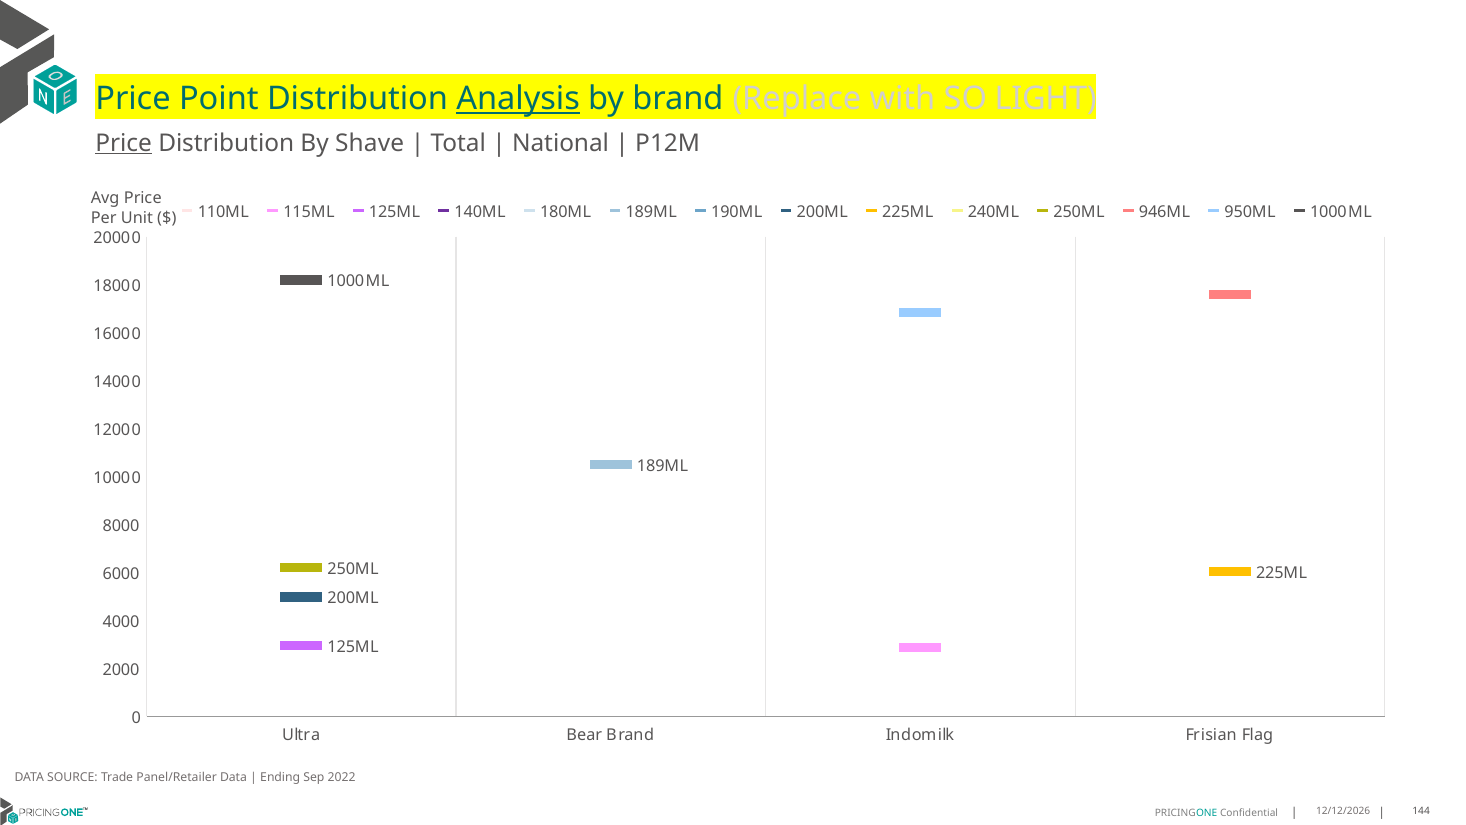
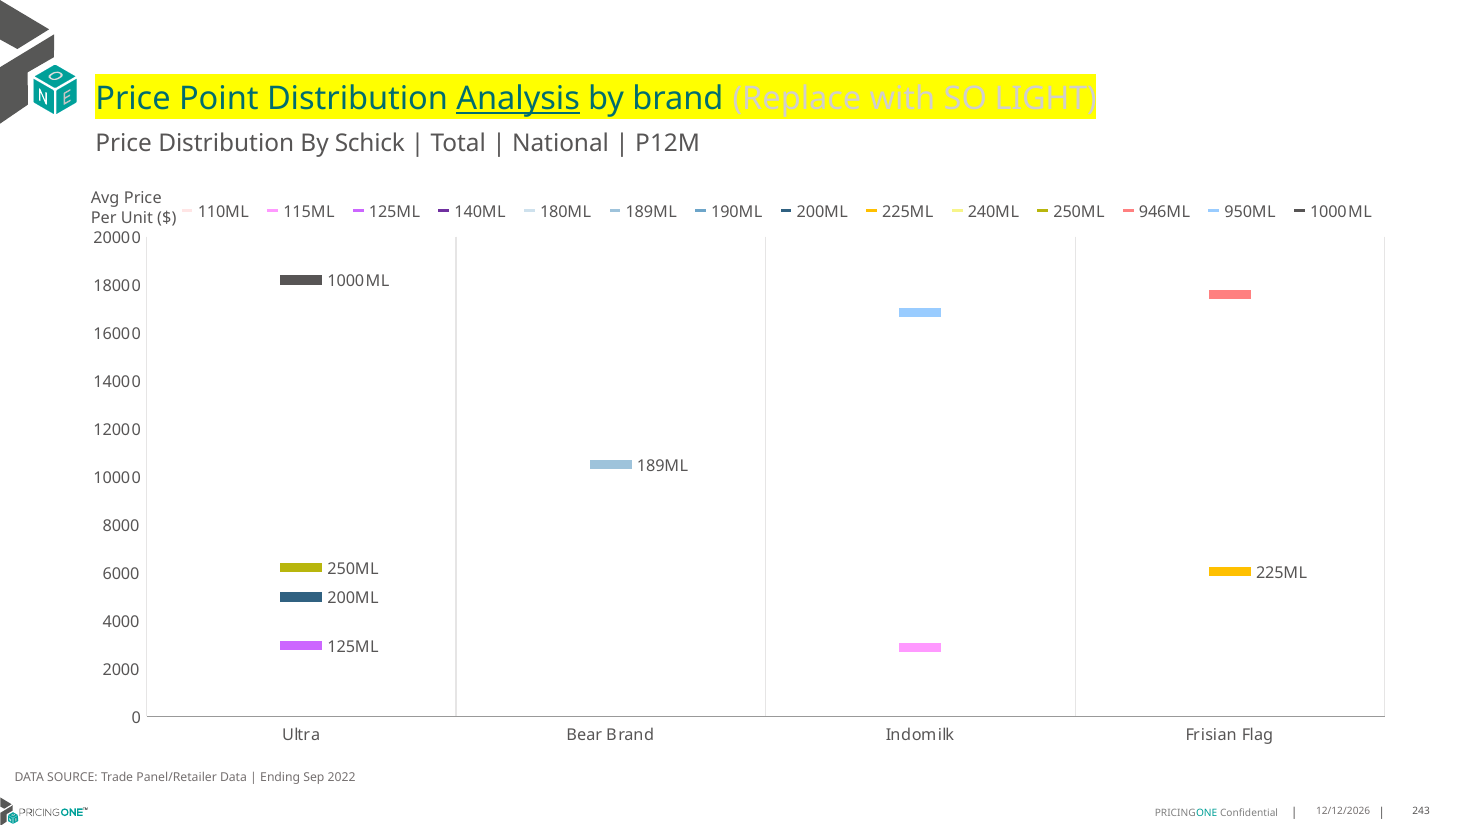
Price underline: present -> none (124, 143)
Shave: Shave -> Schick (370, 143)
144: 144 -> 243 (1421, 811)
